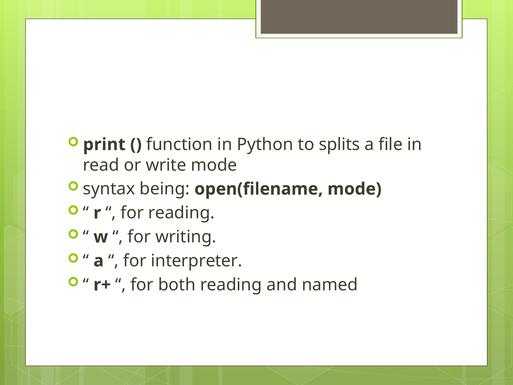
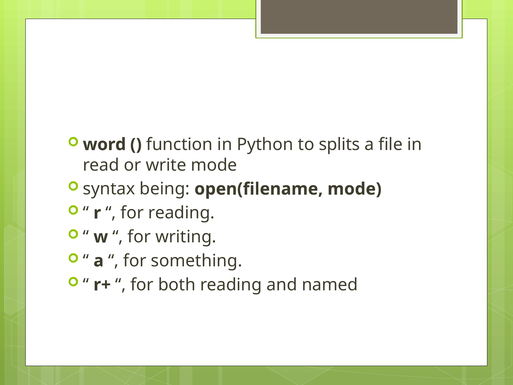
print: print -> word (104, 144)
interpreter: interpreter -> something (197, 261)
